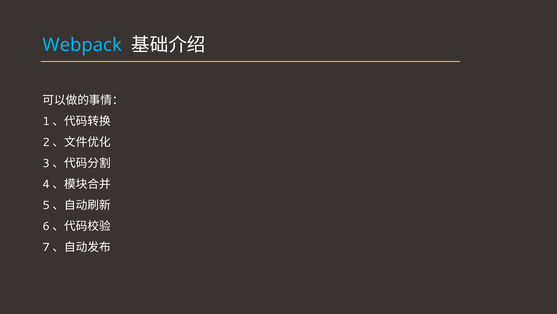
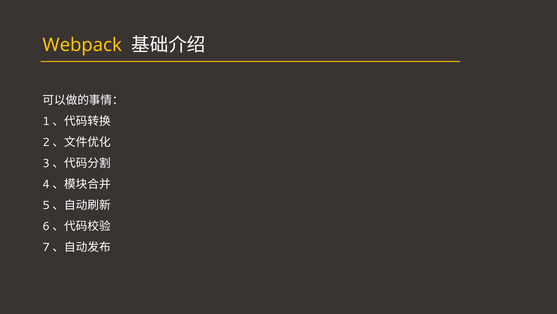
Webpack colour: light blue -> yellow (82, 45)
